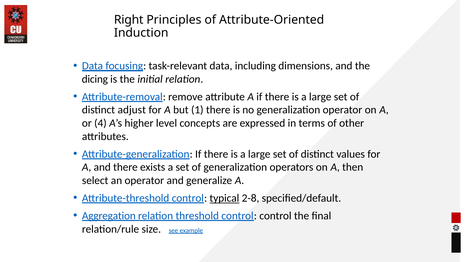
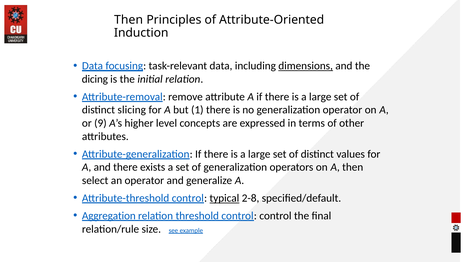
Right: Right -> Then (129, 20)
dimensions underline: none -> present (306, 66)
adjust: adjust -> slicing (132, 110)
4: 4 -> 9 (100, 123)
